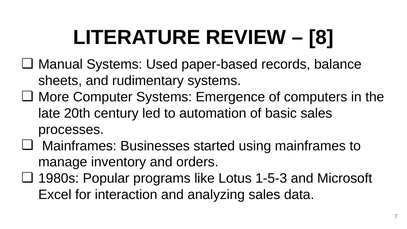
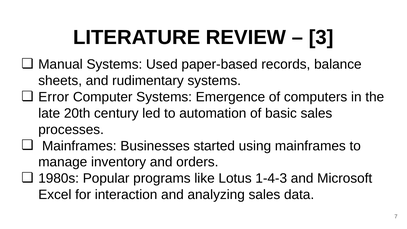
8: 8 -> 3 (321, 38)
More: More -> Error (54, 97)
1-5-3: 1-5-3 -> 1-4-3 (271, 178)
